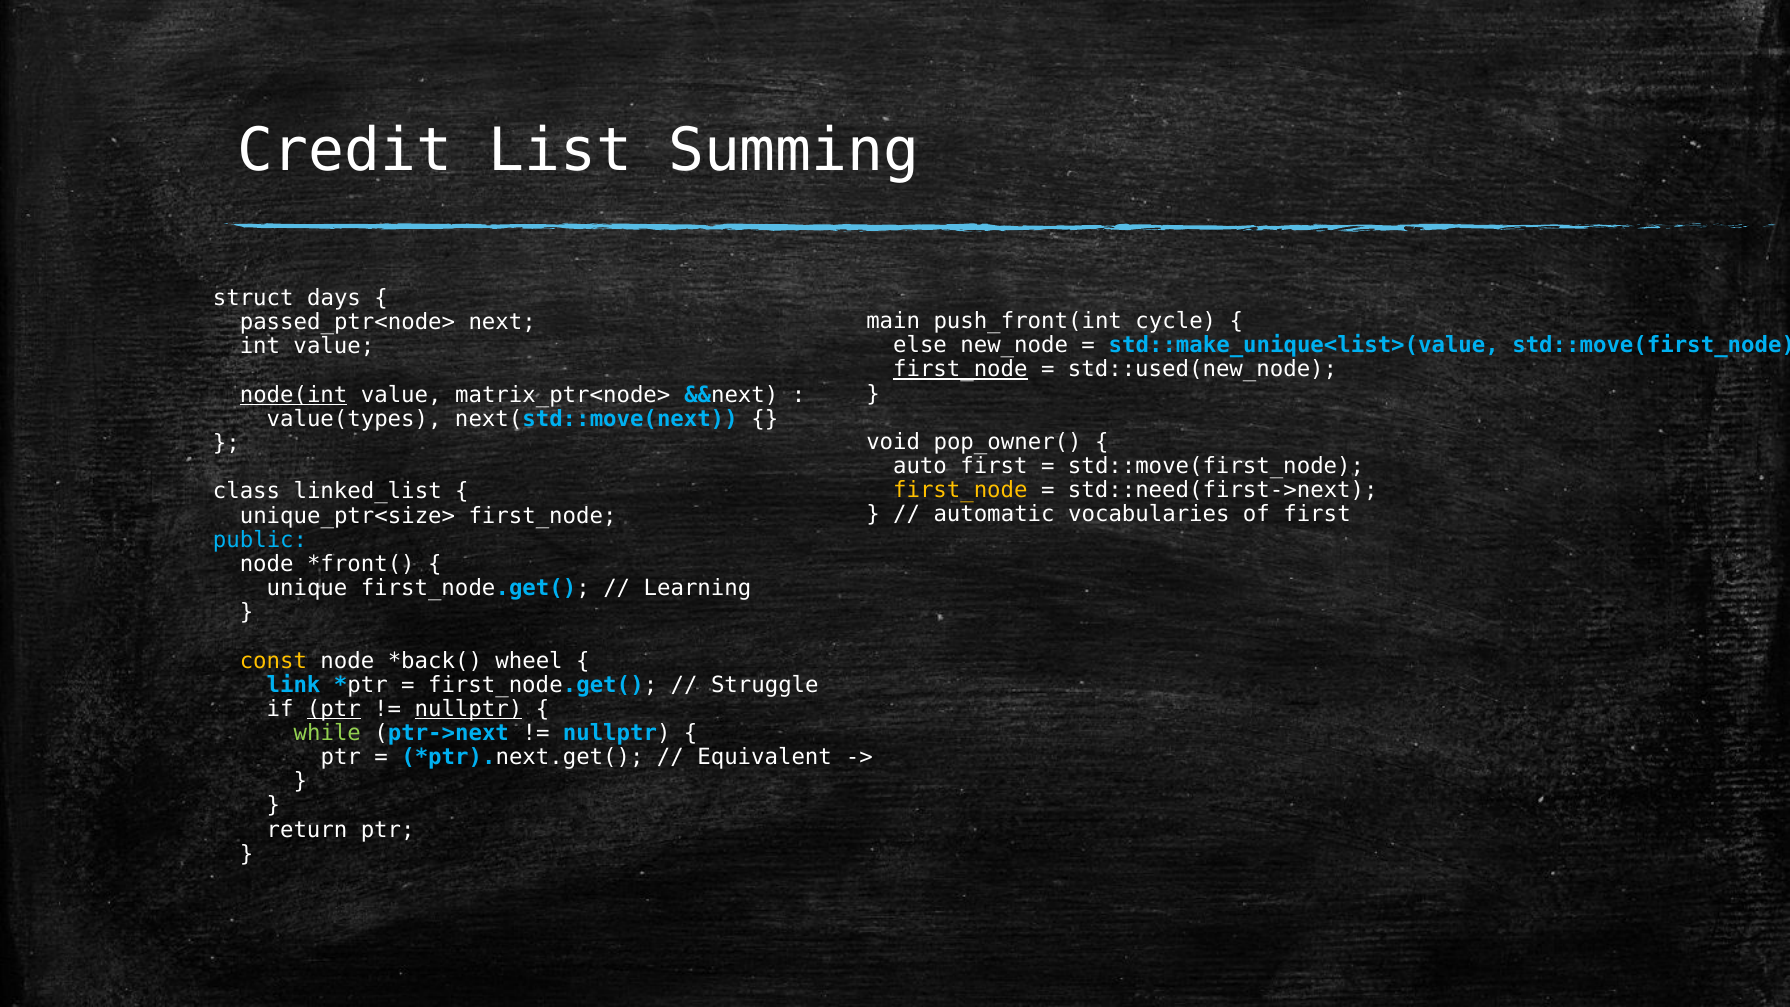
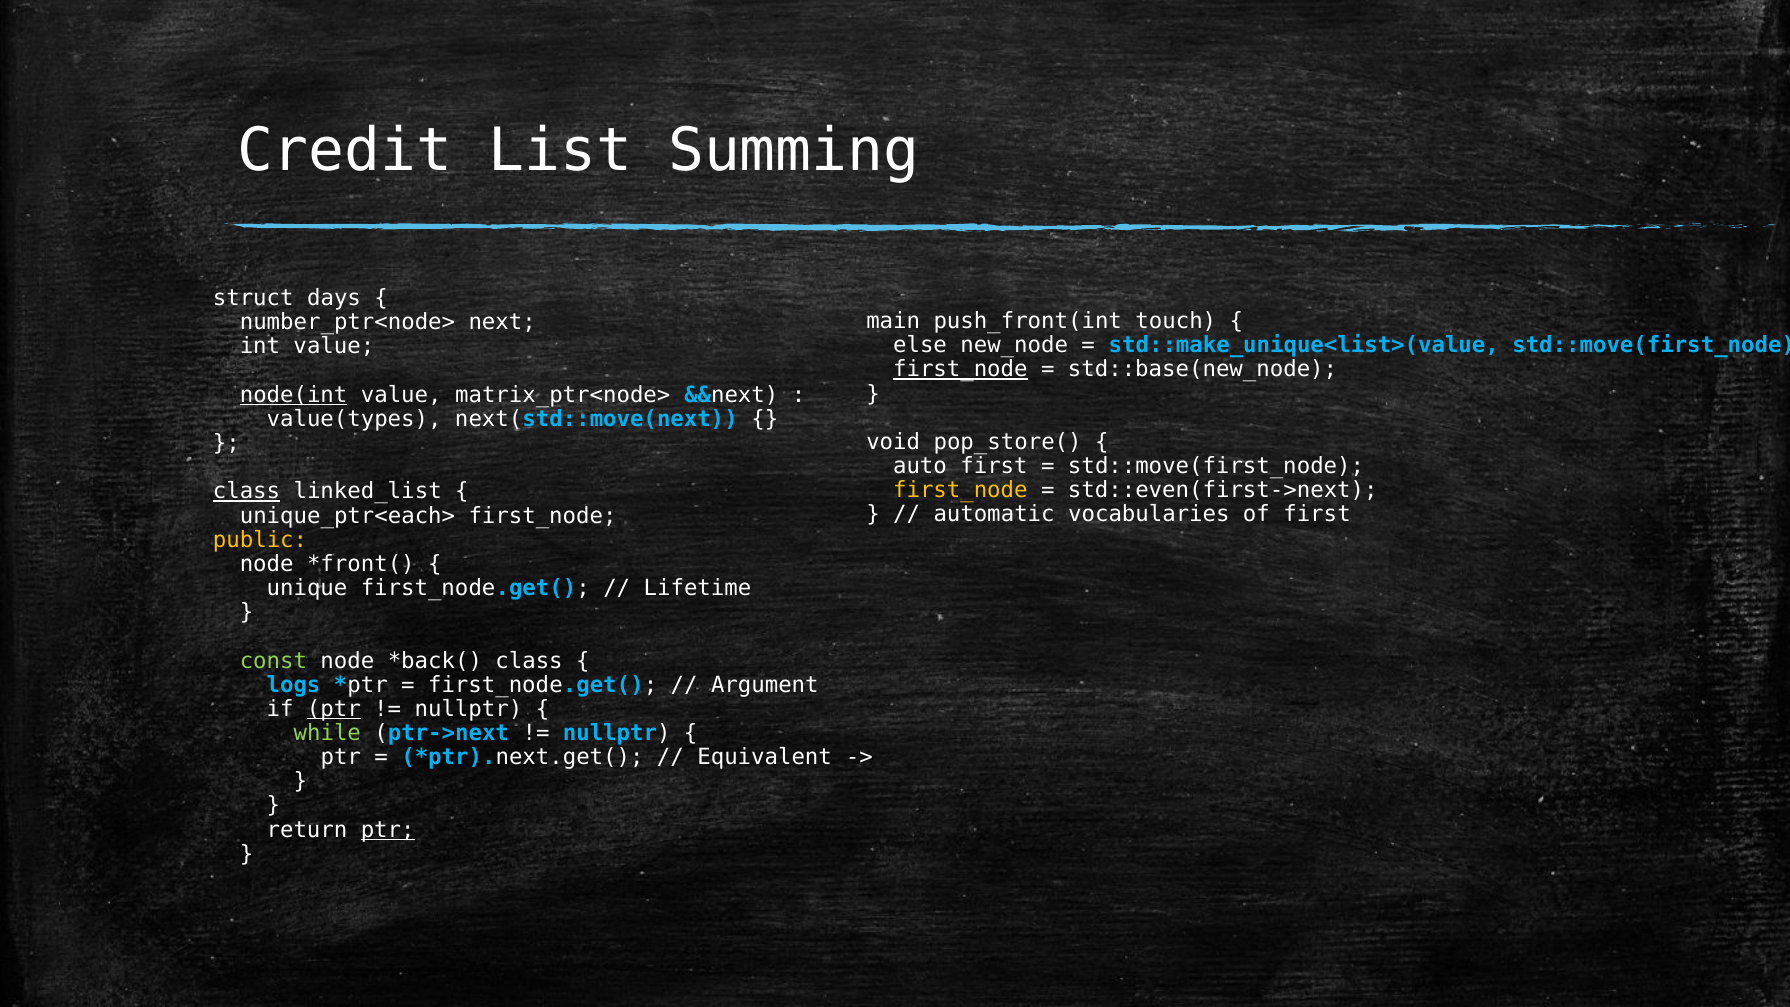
cycle: cycle -> touch (1176, 321)
passed_ptr<node>: passed_ptr<node> -> number_ptr<node> (347, 322)
std::used(new_node: std::used(new_node -> std::base(new_node (1203, 370)
pop_owner(: pop_owner( -> pop_store( (1008, 442)
std::need(first->next: std::need(first->next -> std::even(first->next (1223, 490)
class underline: none -> present (247, 492)
unique_ptr<size>: unique_ptr<size> -> unique_ptr<each> (347, 516)
public colour: light blue -> yellow (260, 540)
Learning: Learning -> Lifetime (697, 588)
const colour: yellow -> light green (273, 661)
wheel: wheel -> class (529, 661)
link: link -> logs (294, 685)
Struggle: Struggle -> Argument (765, 685)
nullptr underline: present -> none (468, 709)
ptr underline: none -> present (388, 830)
